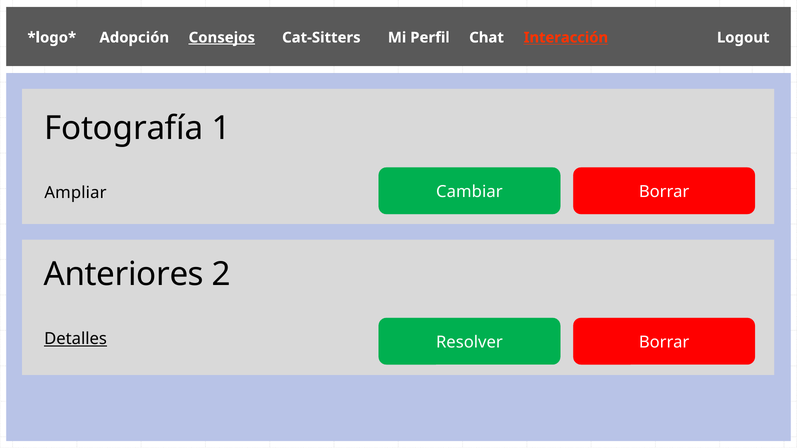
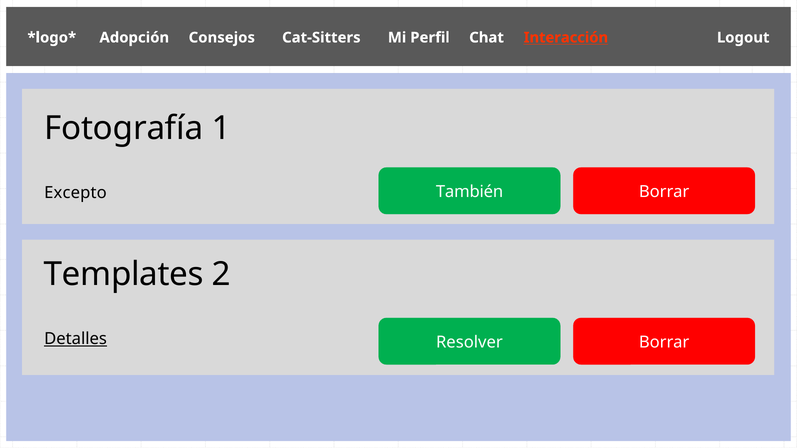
Consejos underline: present -> none (222, 38)
Cambiar: Cambiar -> También (470, 192)
Ampliar: Ampliar -> Excepto (75, 193)
Anteriores: Anteriores -> Templates (124, 275)
